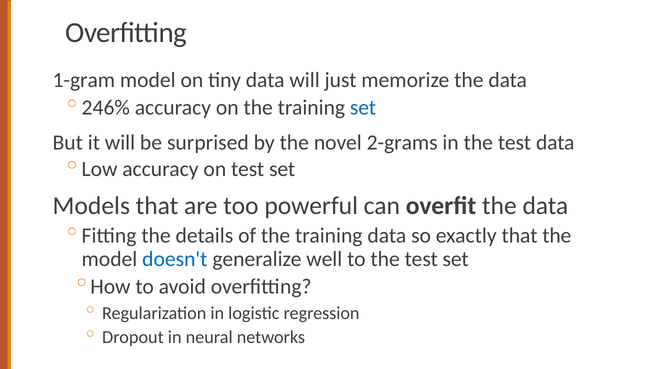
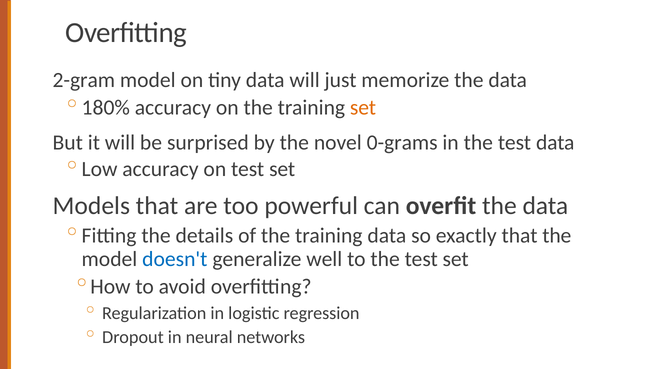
1-gram: 1-gram -> 2-gram (84, 80)
246%: 246% -> 180% (106, 108)
set colour: blue -> orange (363, 108)
2-grams: 2-grams -> 0-grams (402, 142)
